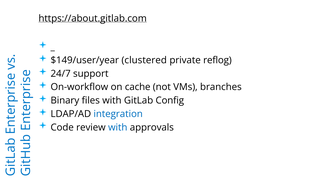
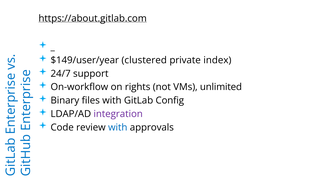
reflog: reflog -> index (217, 60)
cache: cache -> rights (138, 87)
branches: branches -> unlimited (221, 87)
integration colour: blue -> purple (118, 114)
